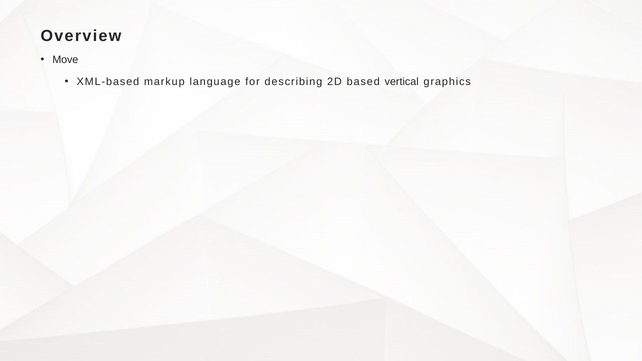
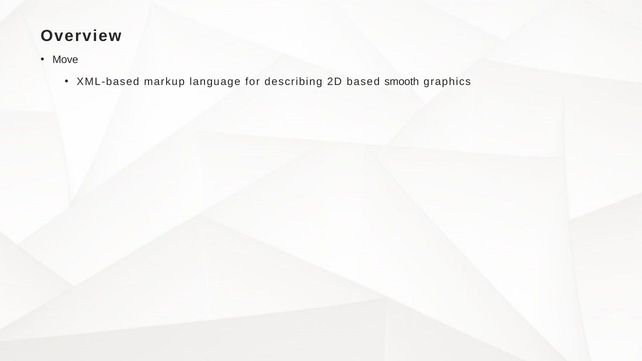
vertical: vertical -> smooth (402, 82)
